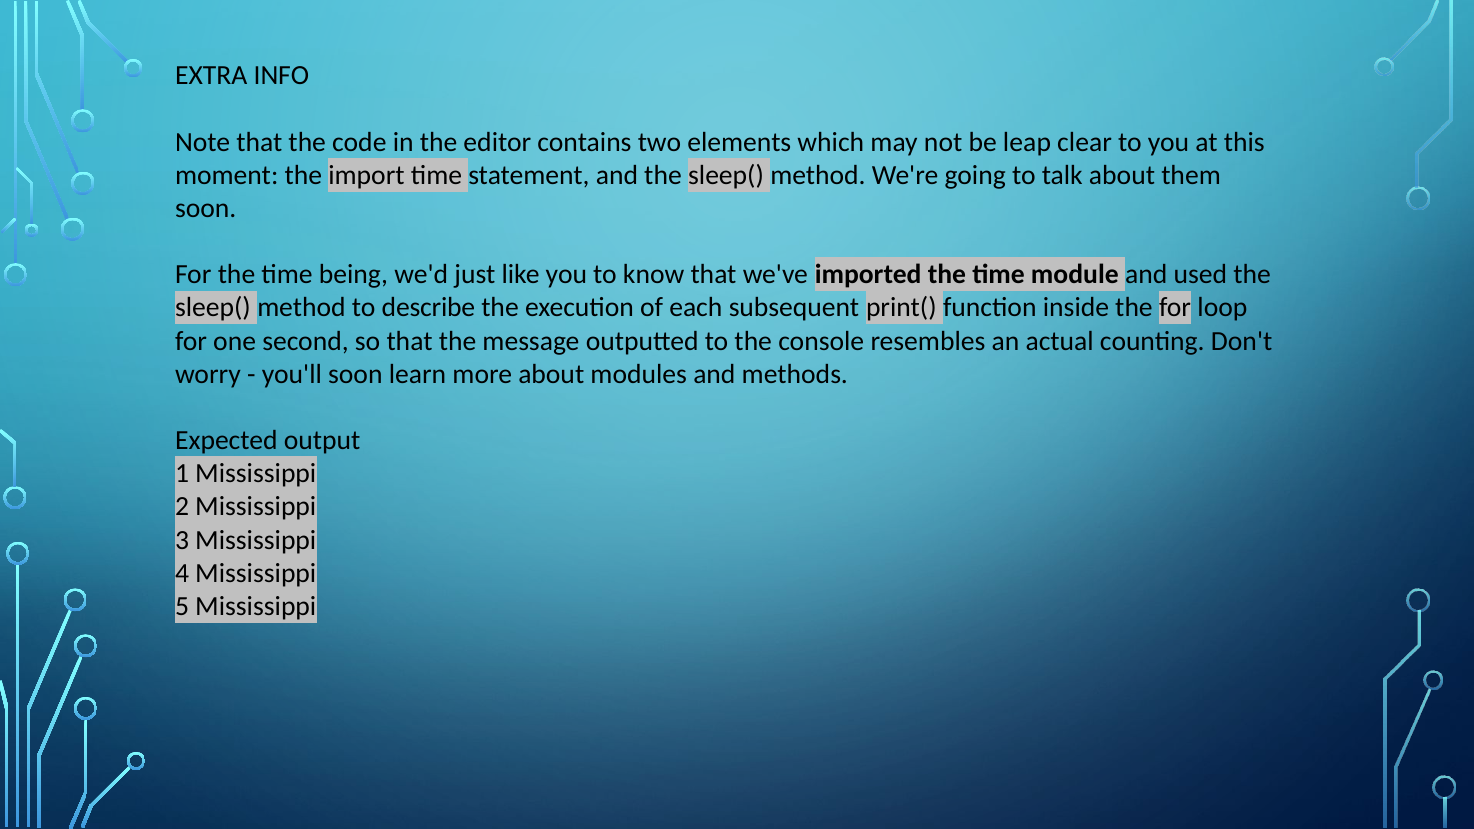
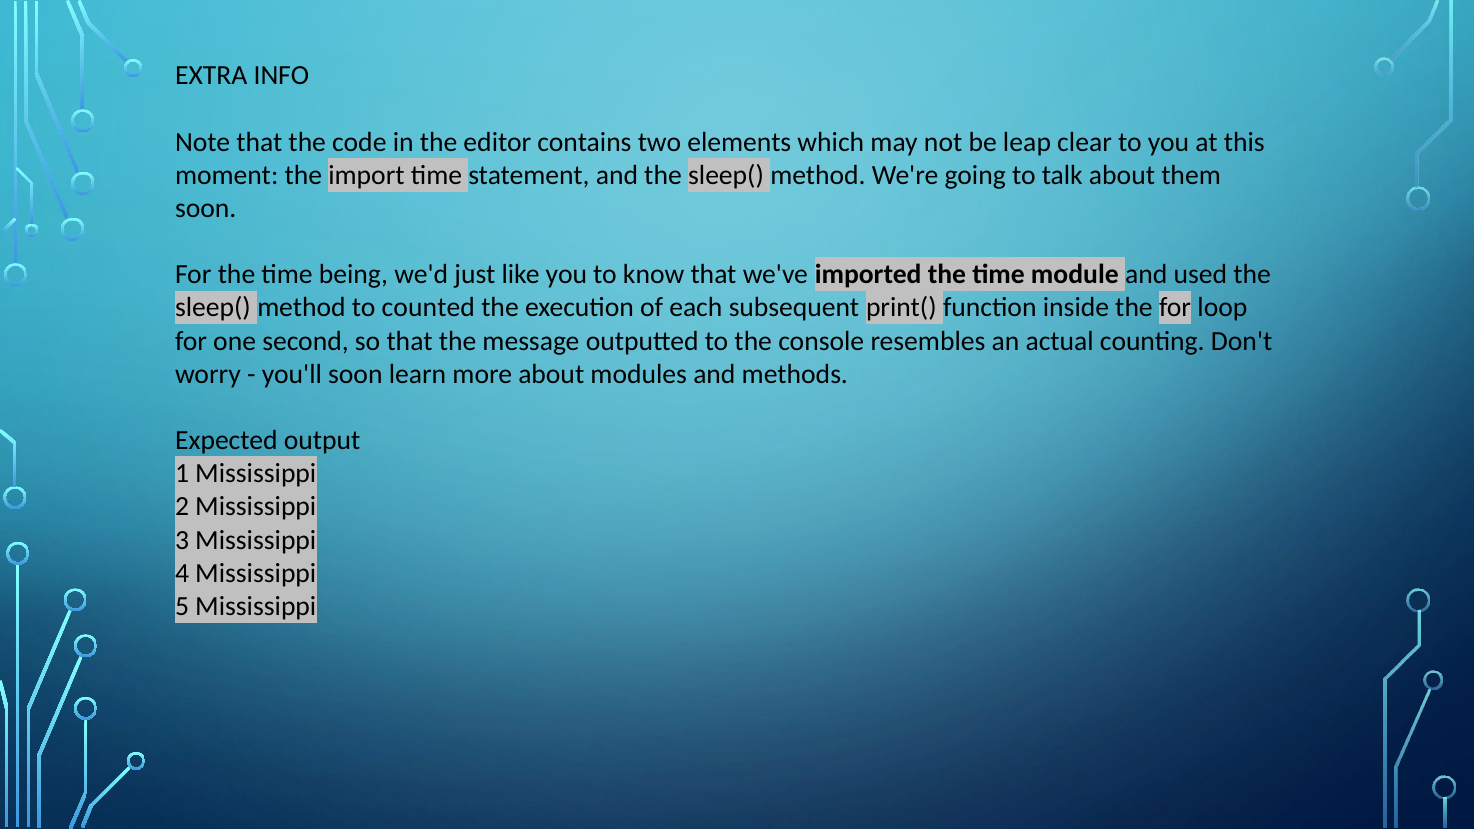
describe: describe -> counted (428, 308)
